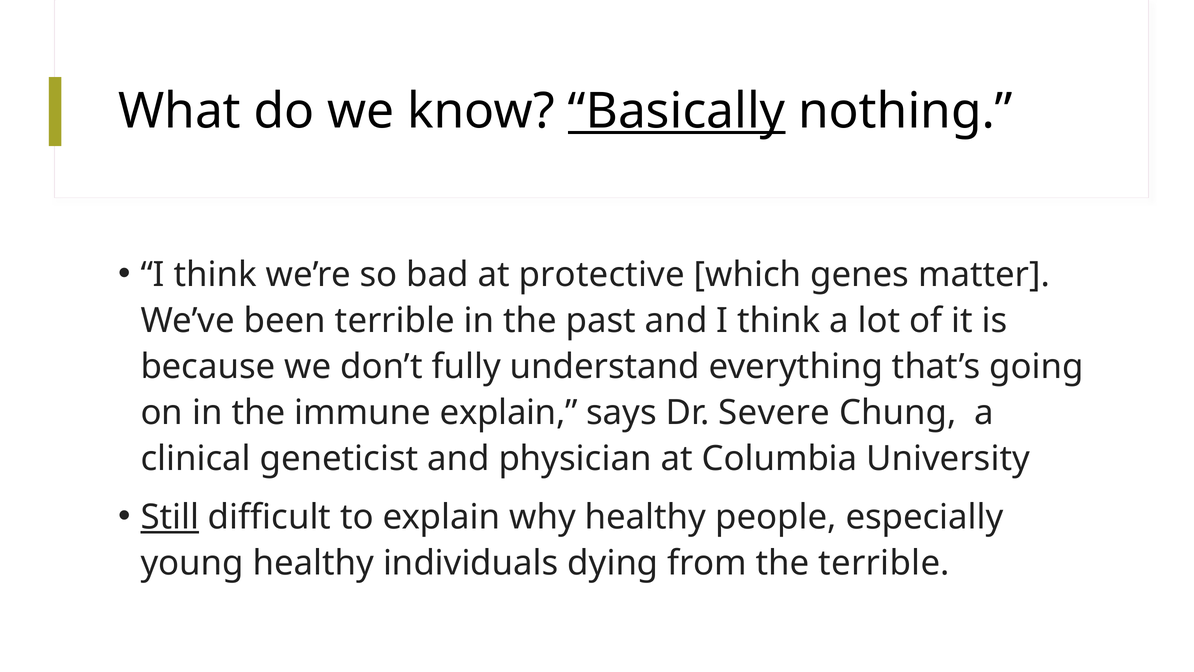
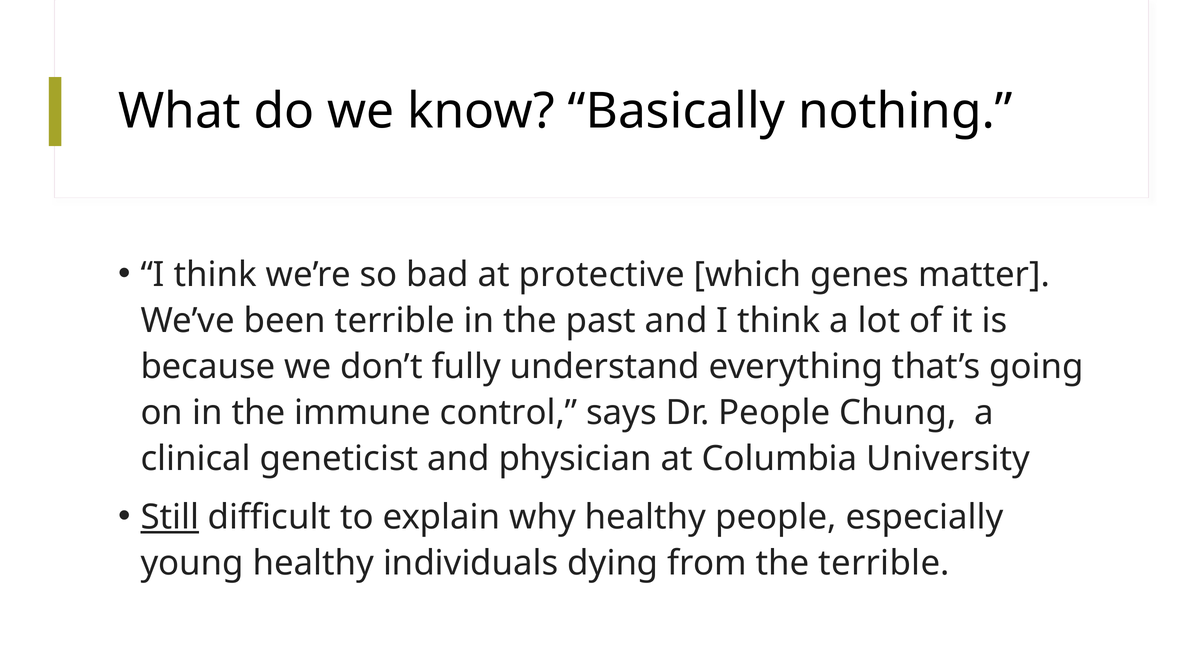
Basically underline: present -> none (677, 111)
immune explain: explain -> control (509, 413)
Dr Severe: Severe -> People (774, 413)
